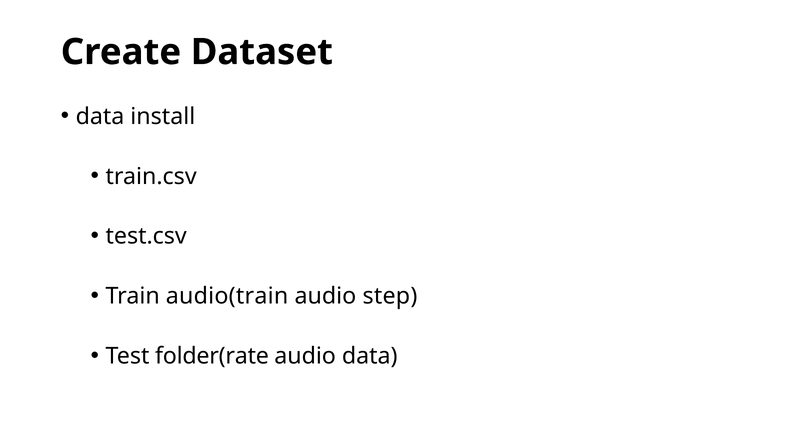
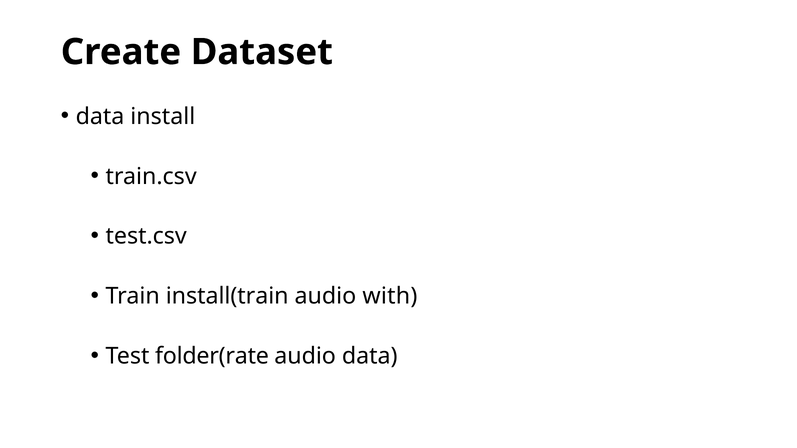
audio(train: audio(train -> install(train (227, 296)
step: step -> with (390, 296)
